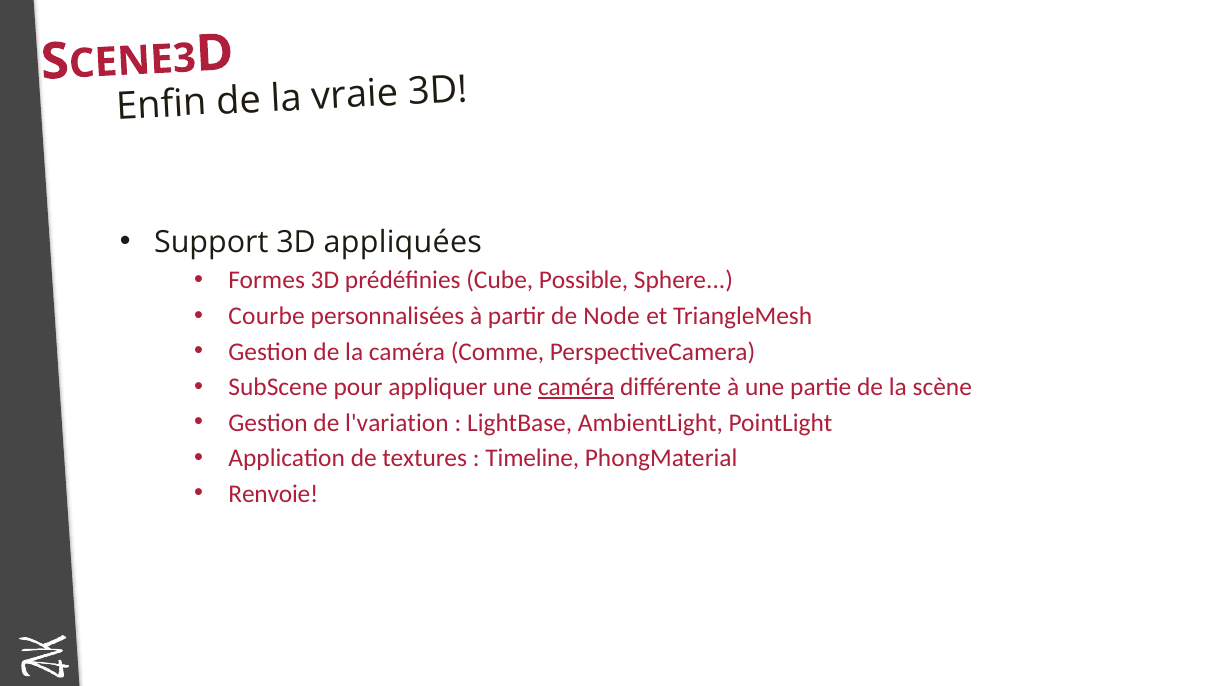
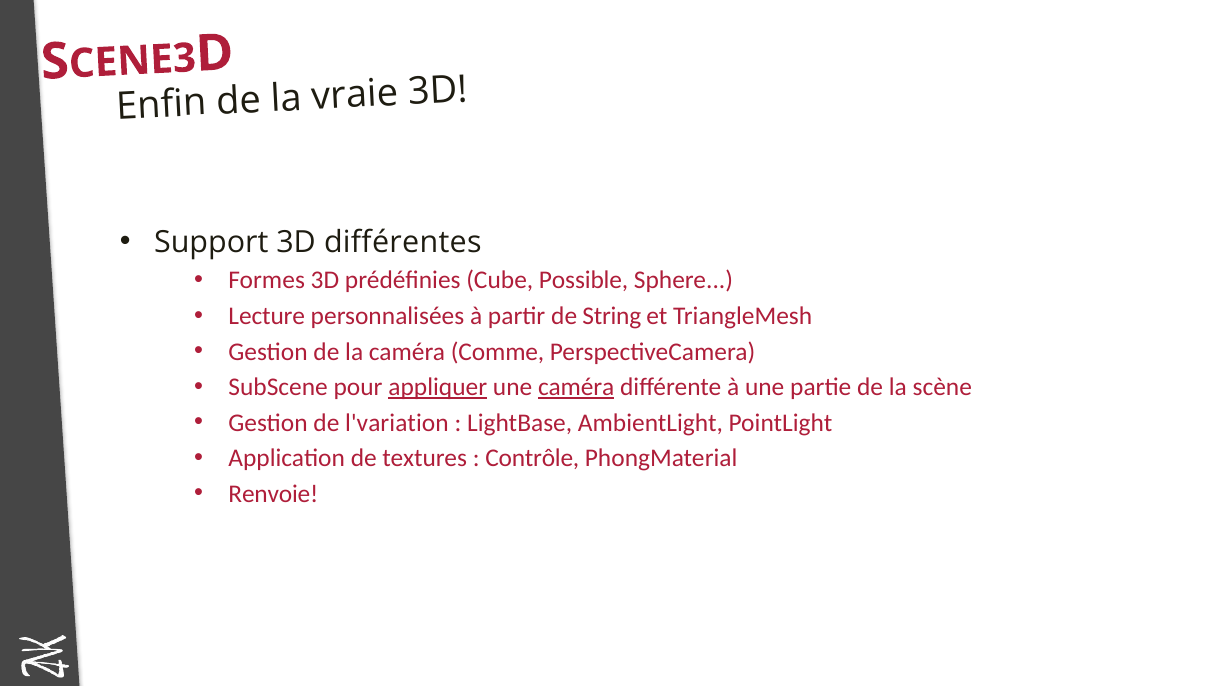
appliquées: appliquées -> différentes (403, 242)
Courbe: Courbe -> Lecture (267, 316)
Node: Node -> String (612, 316)
appliquer underline: none -> present (438, 387)
Timeline: Timeline -> Contrôle (532, 458)
